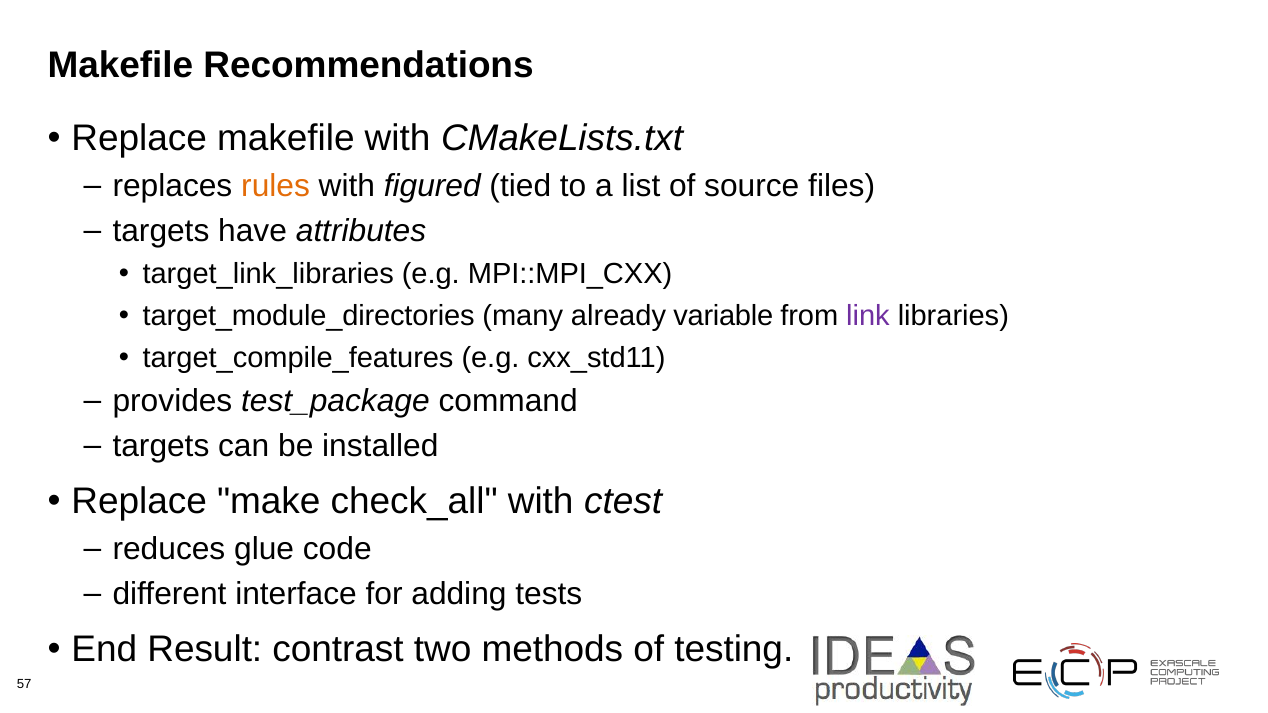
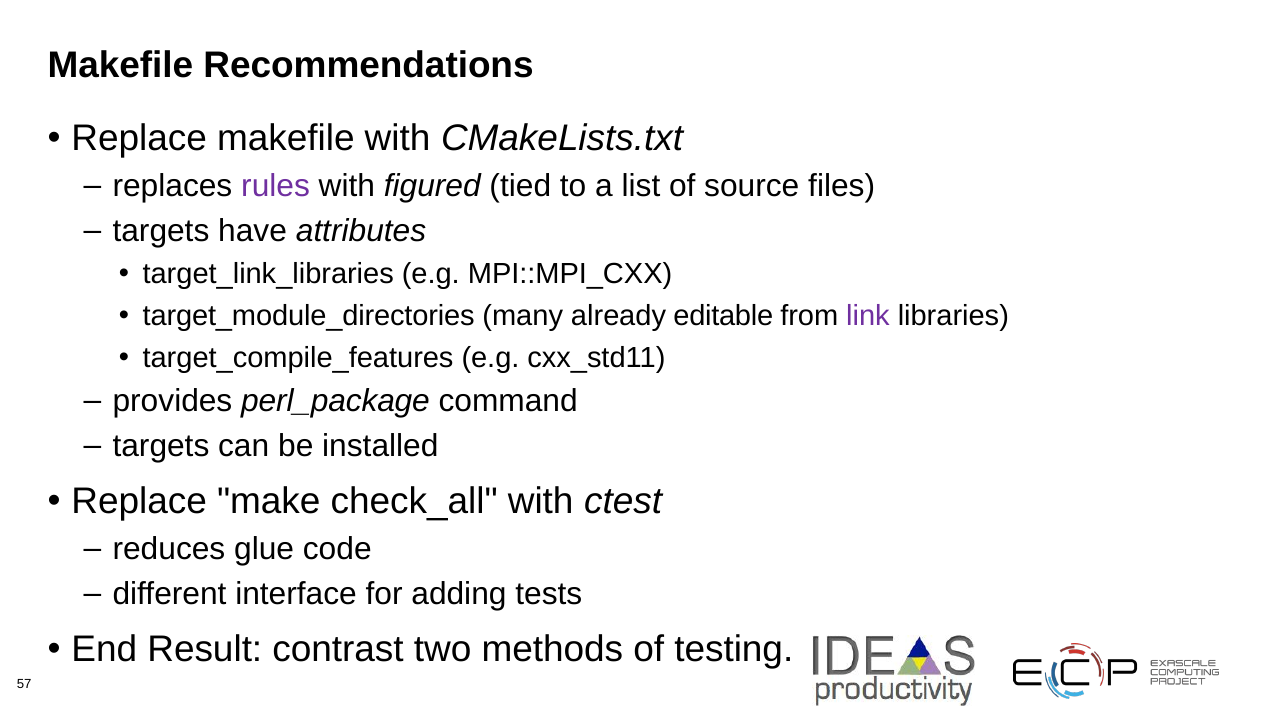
rules colour: orange -> purple (276, 186)
variable: variable -> editable (723, 316)
test_package: test_package -> perl_package (336, 402)
